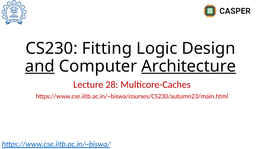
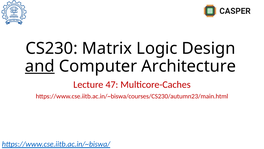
Fitting: Fitting -> Matrix (107, 48)
Architecture underline: present -> none (189, 66)
28: 28 -> 47 (112, 84)
